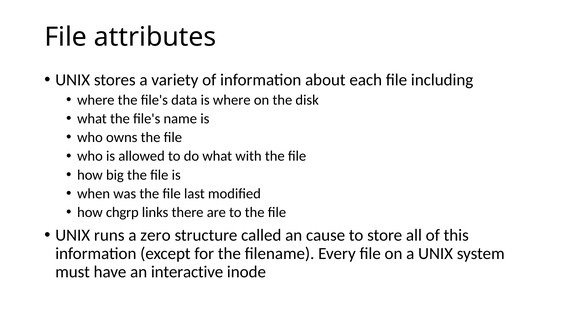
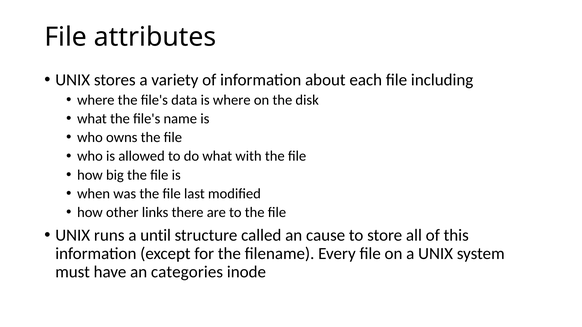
chgrp: chgrp -> other (122, 213)
zero: zero -> until (156, 236)
interactive: interactive -> categories (187, 272)
